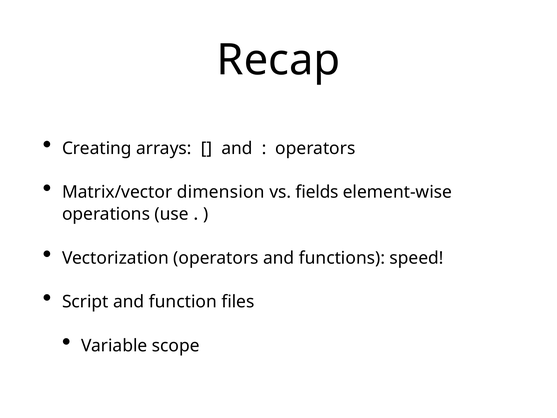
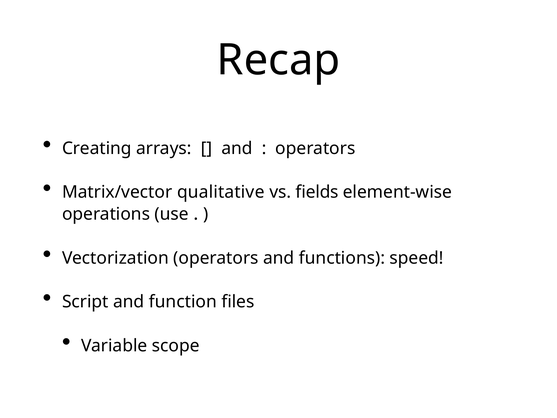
dimension: dimension -> qualitative (221, 192)
